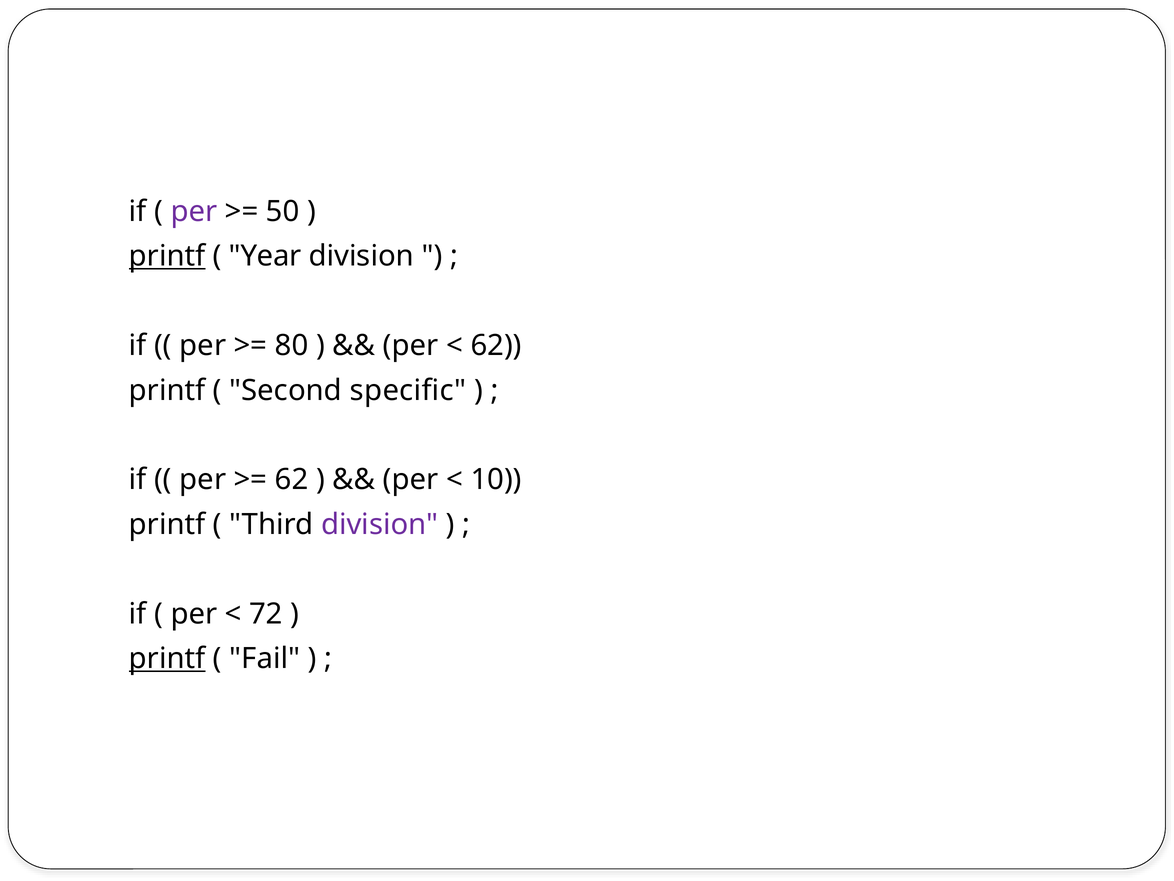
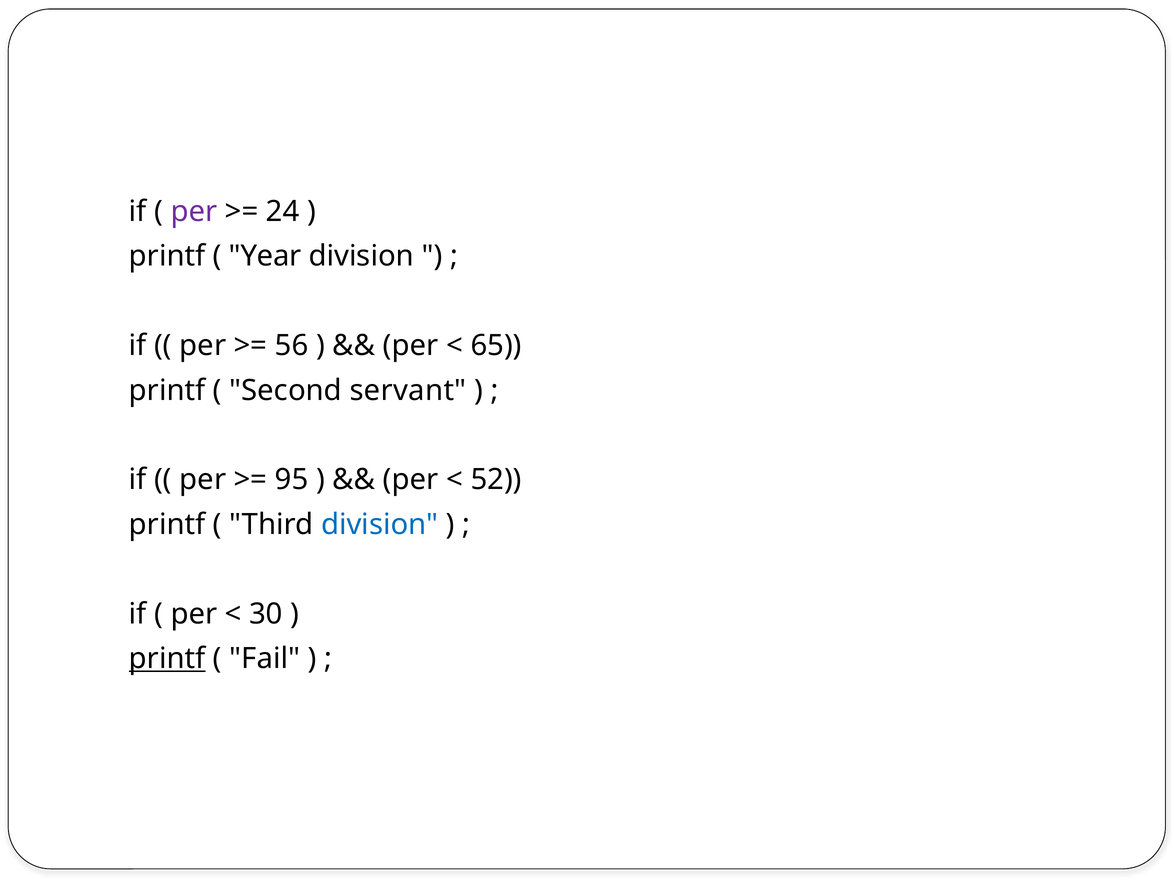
50: 50 -> 24 (283, 211)
printf underline: present -> none (167, 256)
80: 80 -> 56 (292, 345)
62: 62 -> 65 (496, 345)
specific: specific -> servant (408, 390)
62: 62 -> 95 (292, 480)
10: 10 -> 52 (496, 480)
division colour: purple -> blue (380, 524)
72: 72 -> 30 (266, 614)
